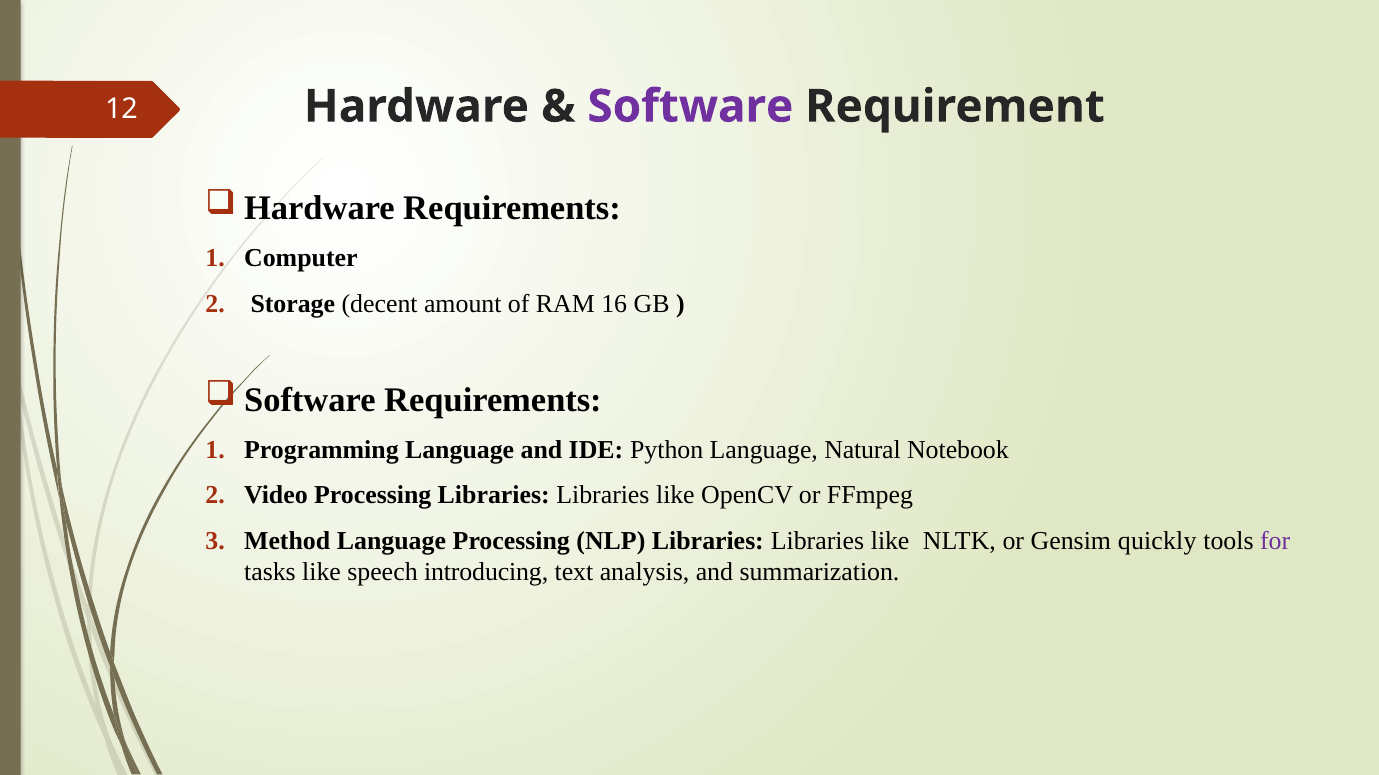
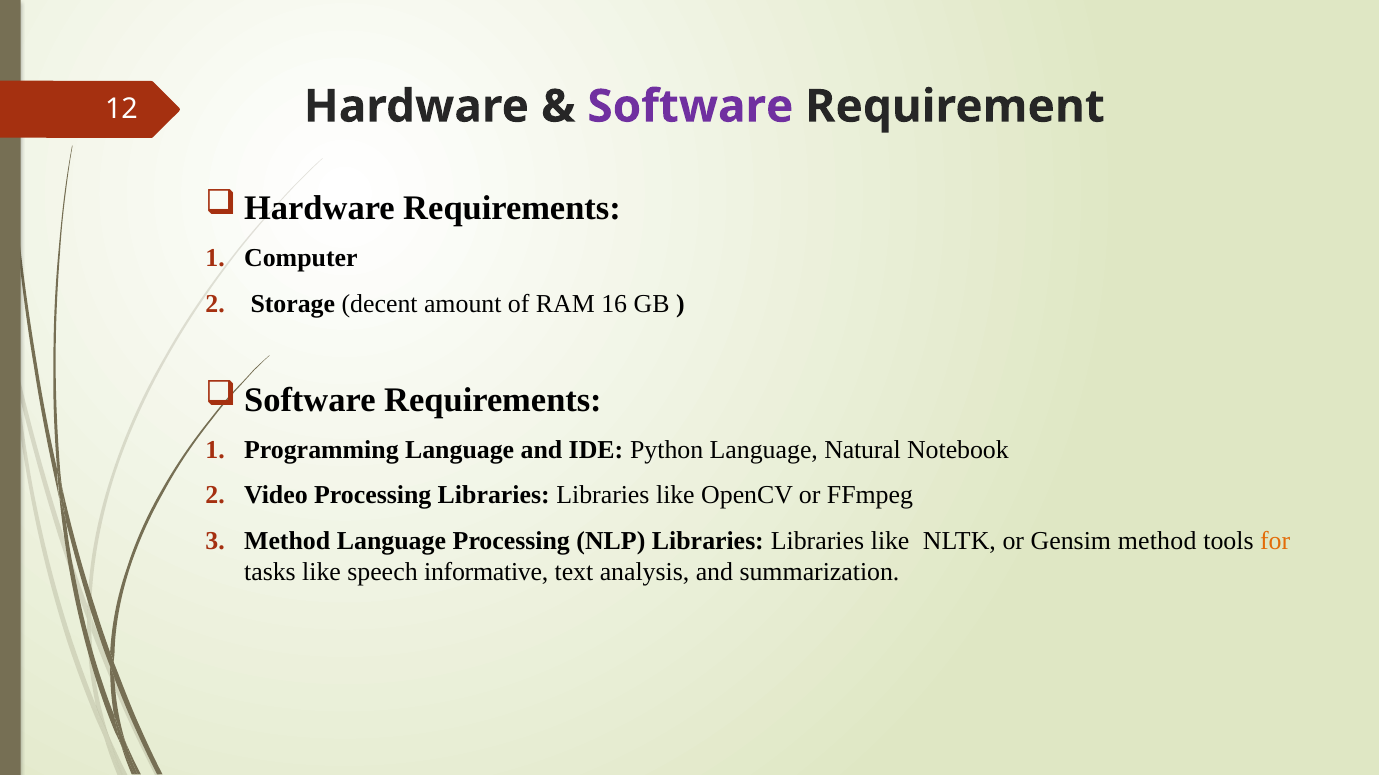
Gensim quickly: quickly -> method (1157, 541)
for colour: purple -> orange (1275, 541)
introducing: introducing -> informative (486, 572)
